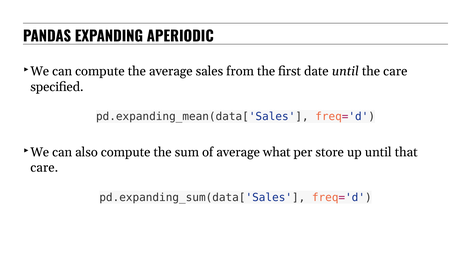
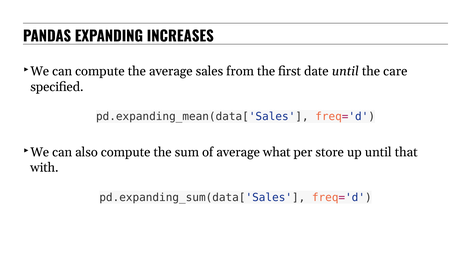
APERIODIC: APERIODIC -> INCREASES (180, 37)
care: care -> with (44, 167)
